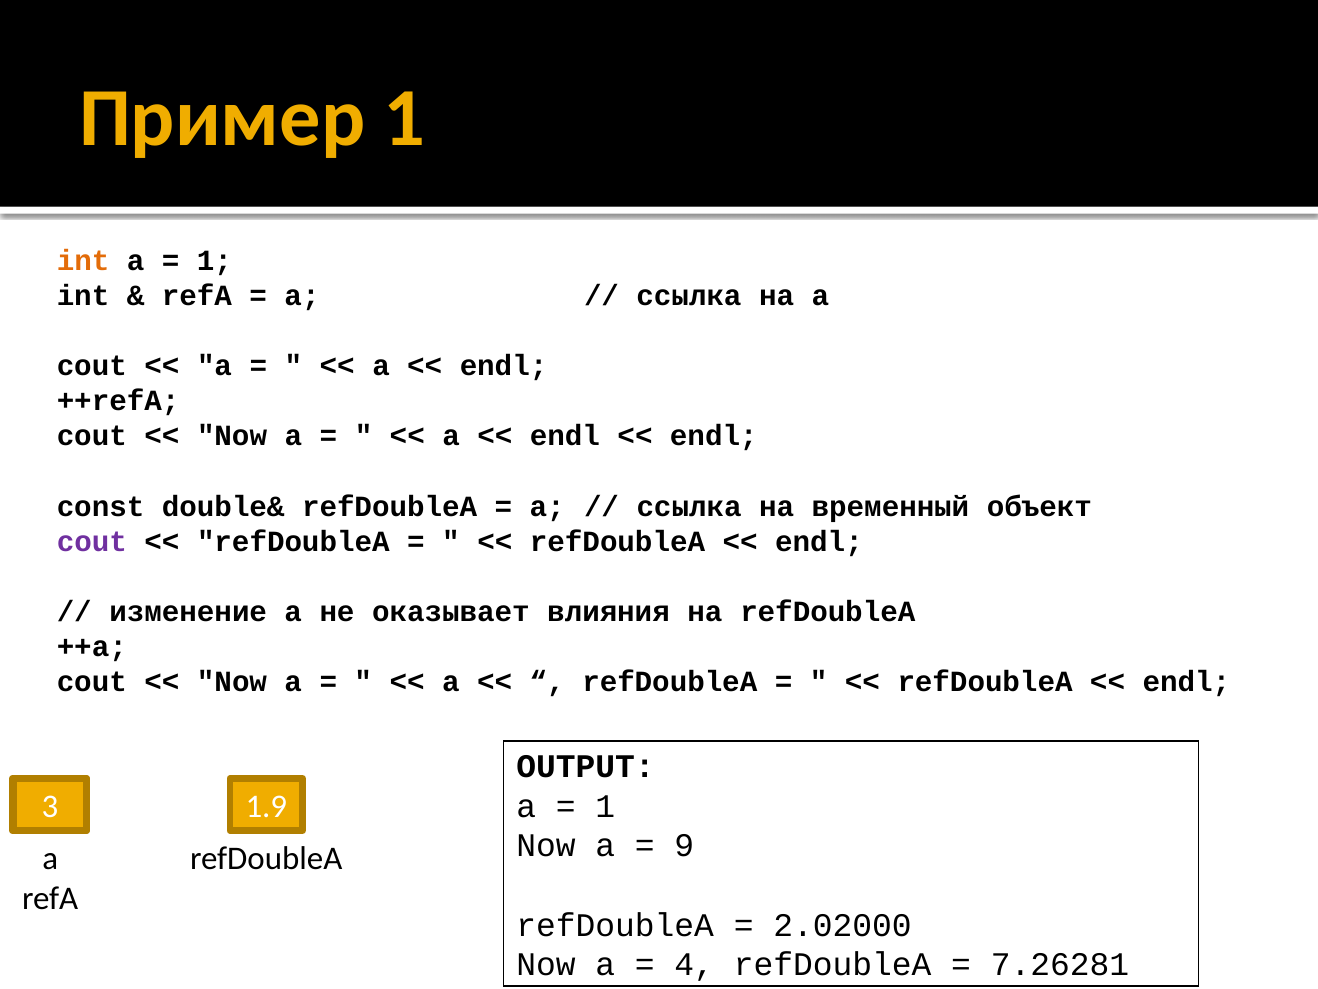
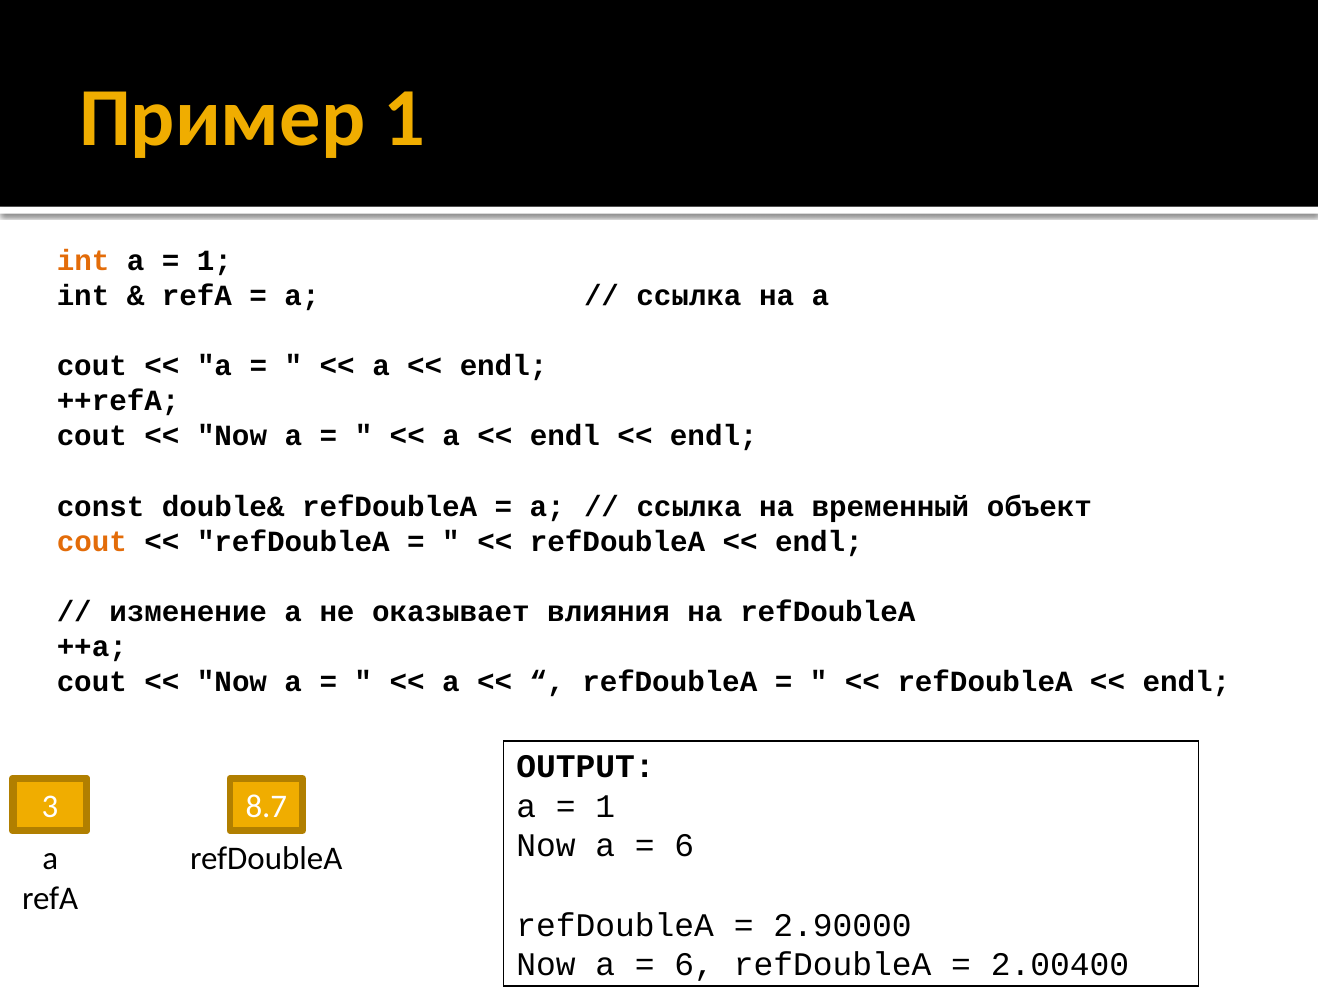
cout colour: purple -> orange (92, 541)
1.9: 1.9 -> 8.7 (266, 806)
9: 9 -> 6 (684, 846)
2.02000: 2.02000 -> 2.90000 (843, 925)
4: 4 -> 6 (694, 964)
7.26281: 7.26281 -> 2.00400 (1060, 964)
